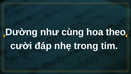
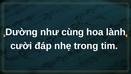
theo: theo -> lành (116, 32)
